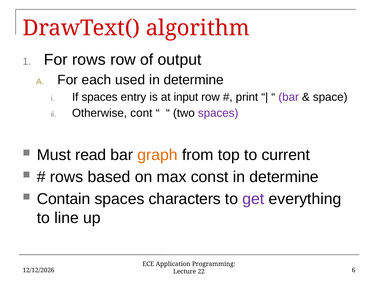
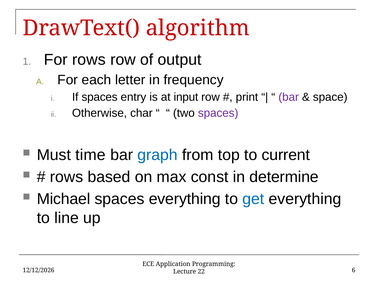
used: used -> letter (130, 80)
determine: determine -> frequency (194, 80)
cont: cont -> char (141, 113)
read: read -> time (91, 155)
graph colour: orange -> blue (158, 155)
Contain: Contain -> Michael (64, 199)
spaces characters: characters -> everything (185, 199)
get colour: purple -> blue (253, 199)
